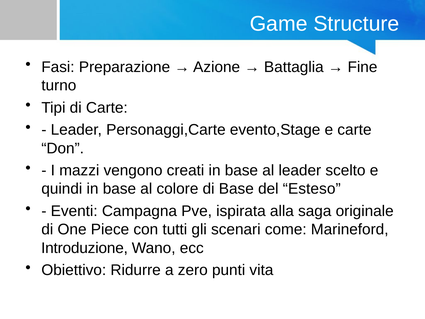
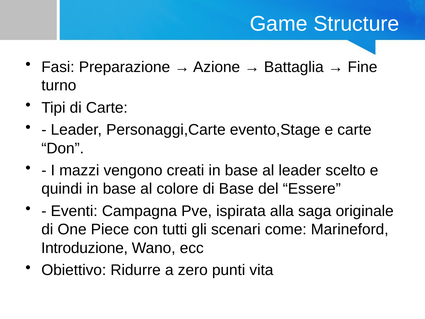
Esteso: Esteso -> Essere (312, 189)
